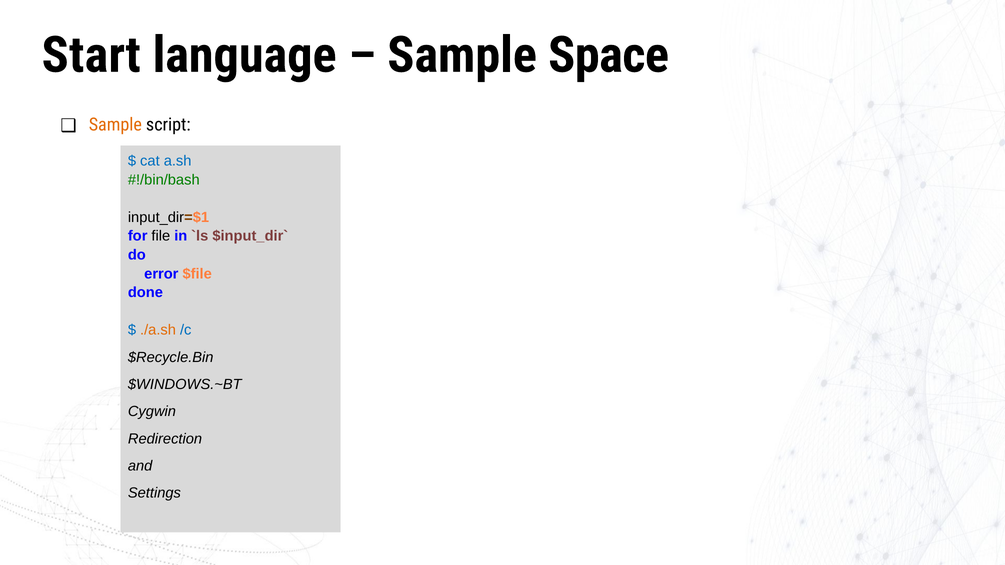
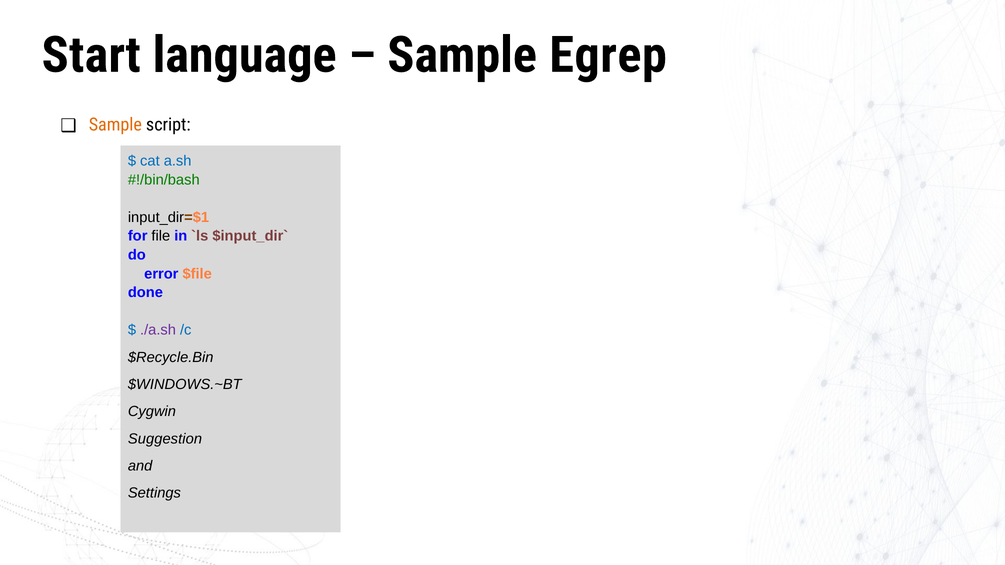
Space: Space -> Egrep (608, 55)
./a.sh colour: orange -> purple (158, 330)
Redirection: Redirection -> Suggestion (165, 439)
